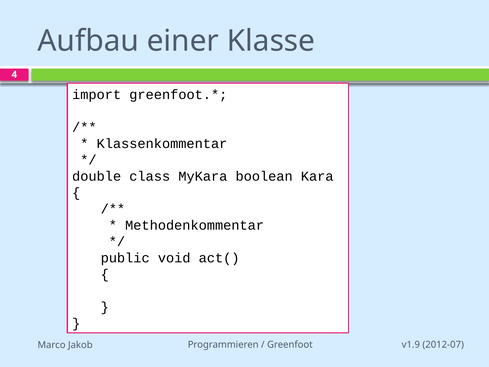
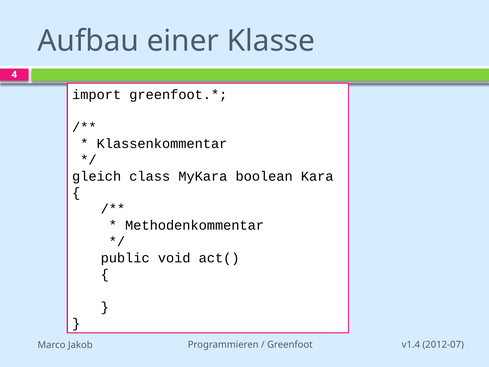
double: double -> gleich (97, 176)
v1.9: v1.9 -> v1.4 (411, 345)
